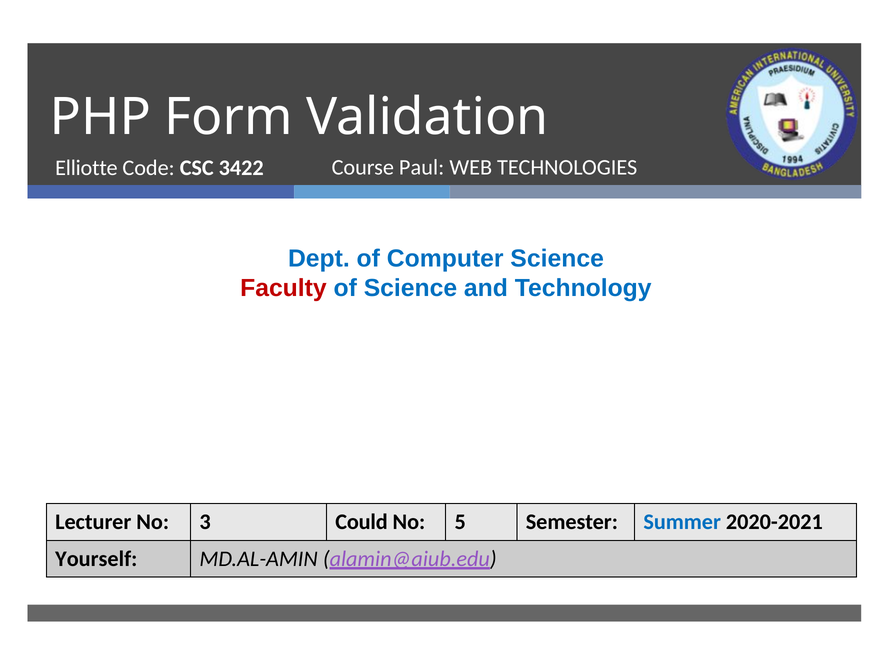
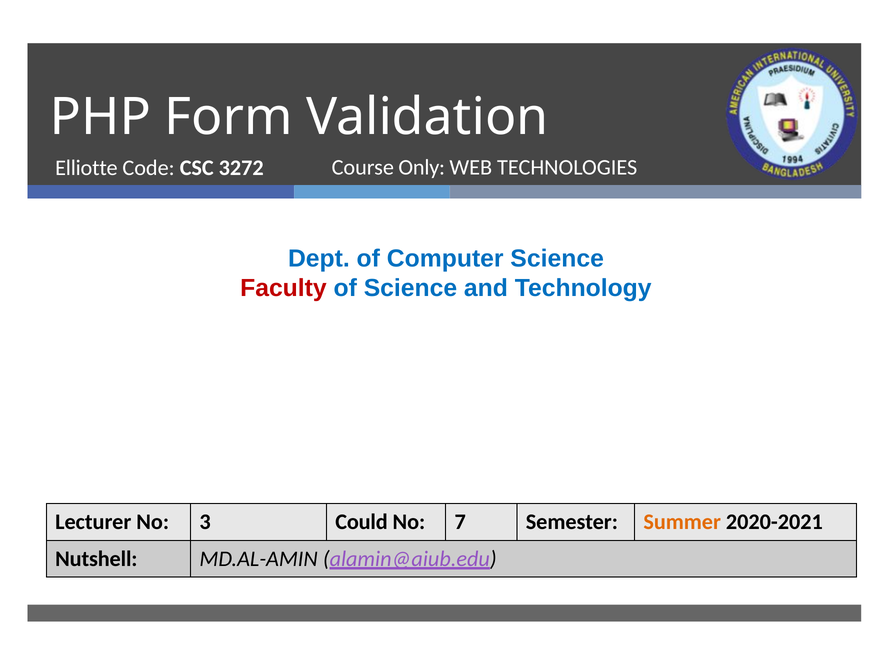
Paul: Paul -> Only (422, 168)
3422: 3422 -> 3272 (241, 168)
5: 5 -> 7 (460, 522)
Summer colour: blue -> orange (682, 522)
Yourself: Yourself -> Nutshell (96, 559)
